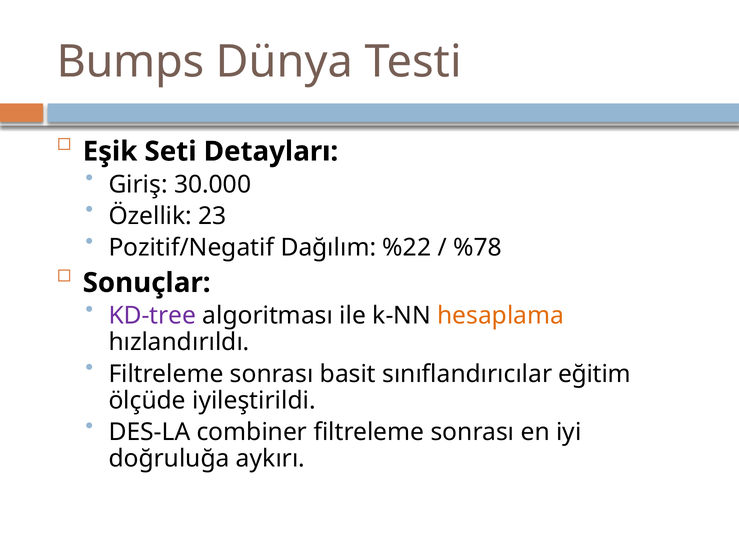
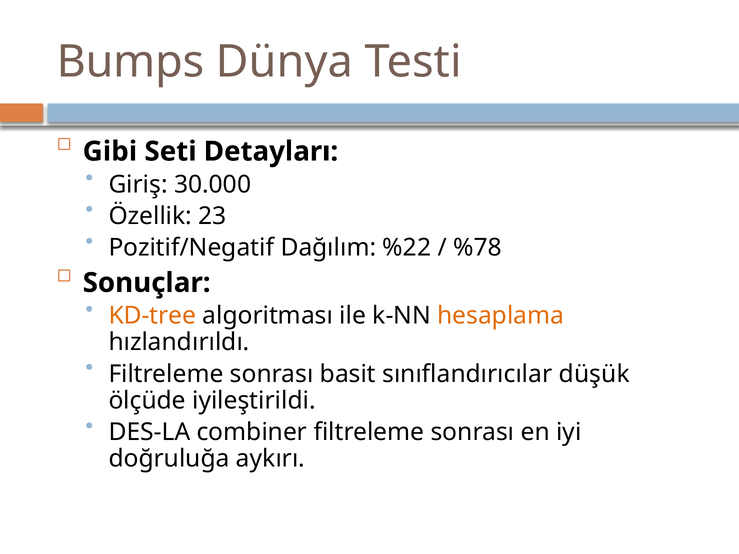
Eşik: Eşik -> Gibi (110, 152)
KD-tree colour: purple -> orange (152, 316)
eğitim: eğitim -> düşük (594, 374)
